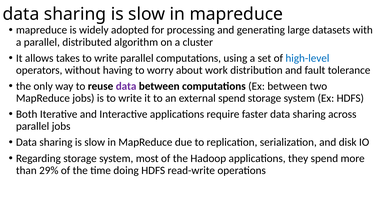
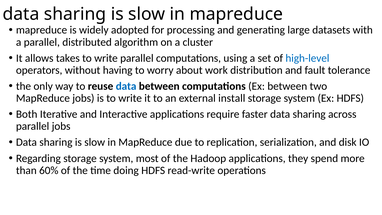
data colour: purple -> blue (126, 86)
external spend: spend -> install (232, 98)
29%: 29% -> 60% (49, 170)
